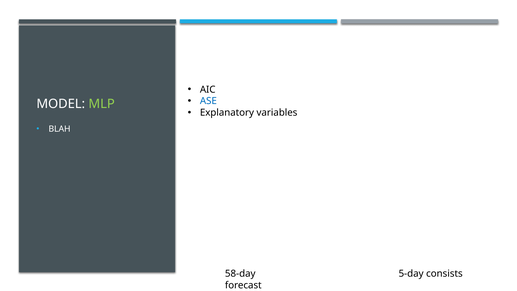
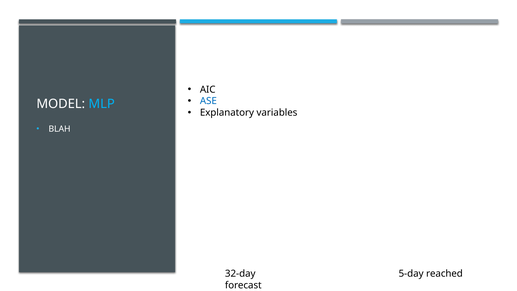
MLP colour: light green -> light blue (102, 104)
58-day: 58-day -> 32-day (240, 274)
consists: consists -> reached (444, 274)
